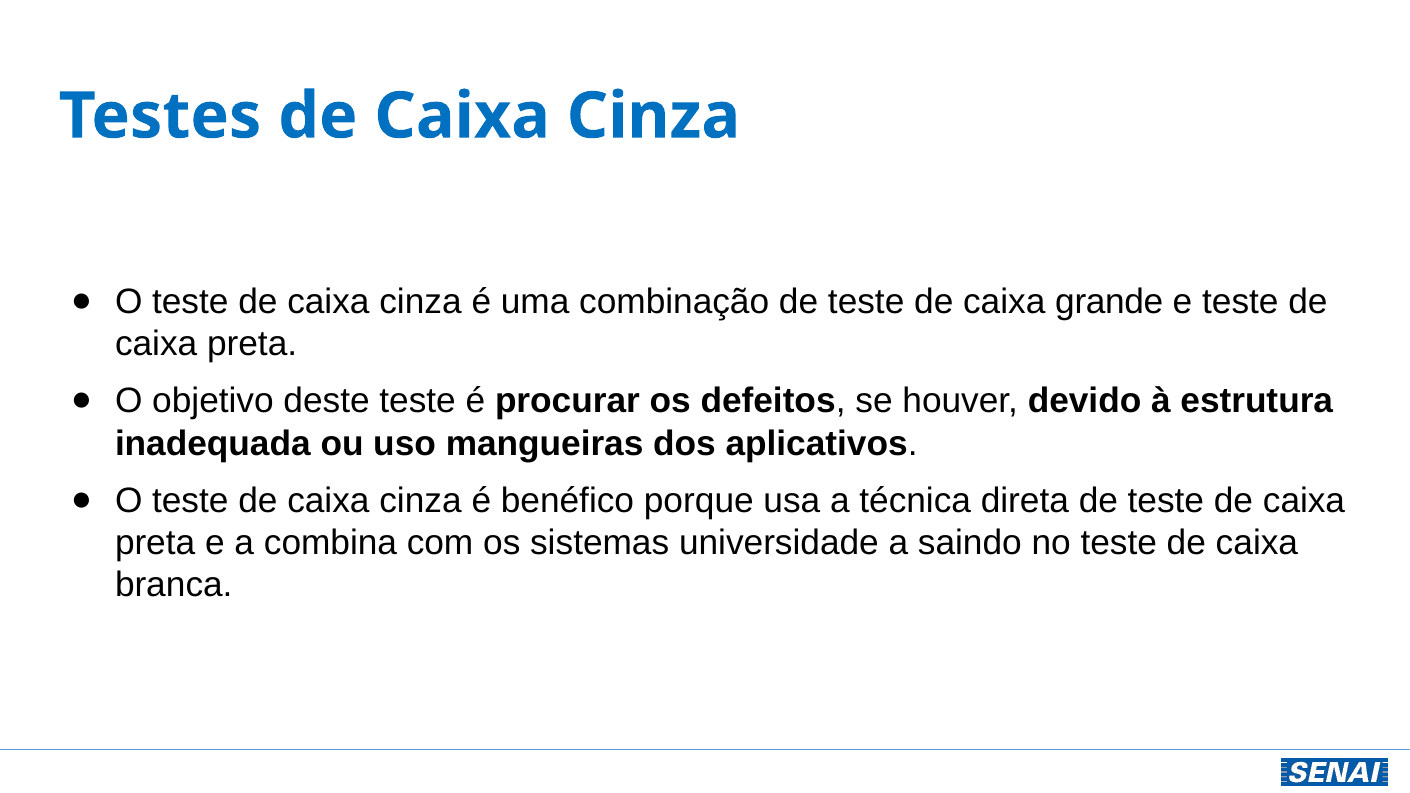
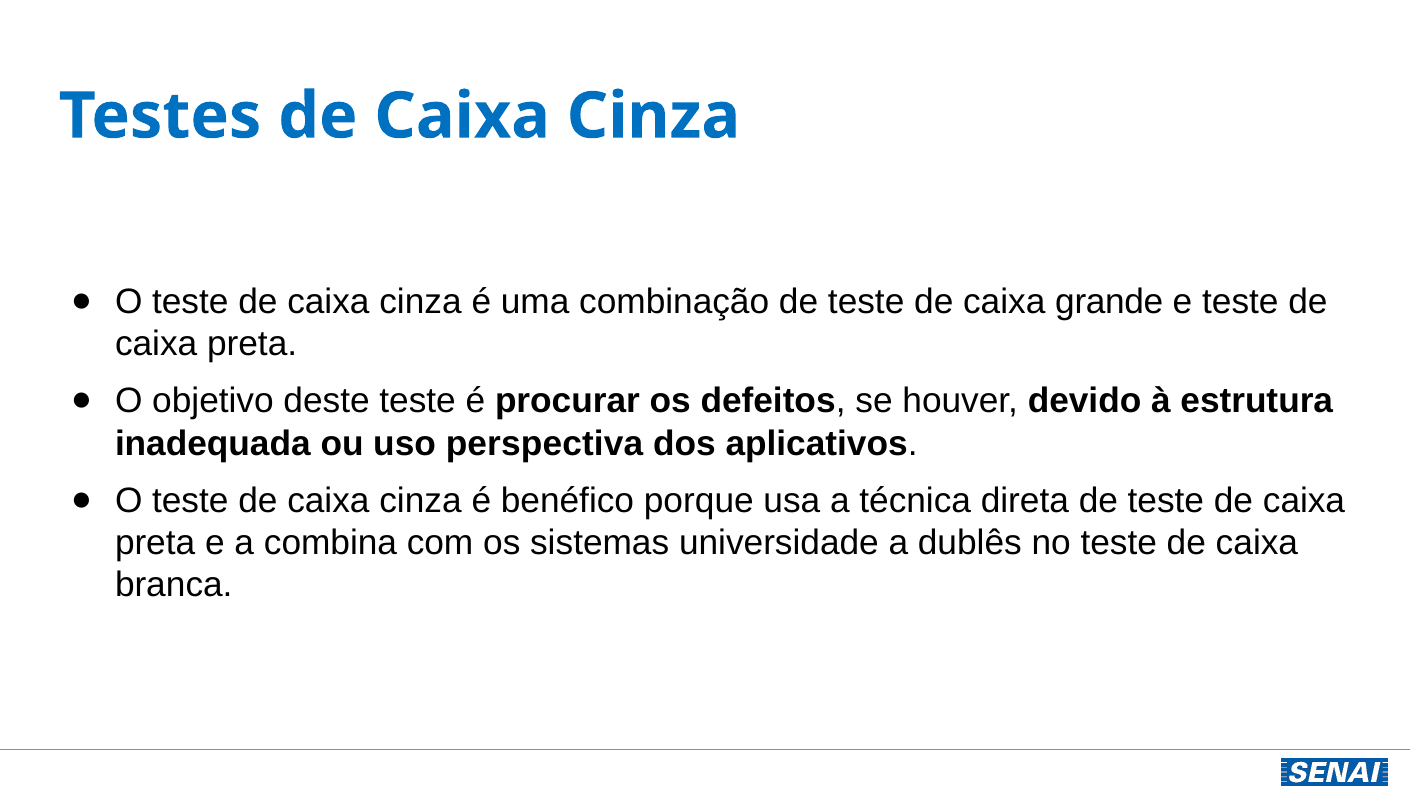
mangueiras: mangueiras -> perspectiva (544, 444)
saindo: saindo -> dublês (970, 543)
